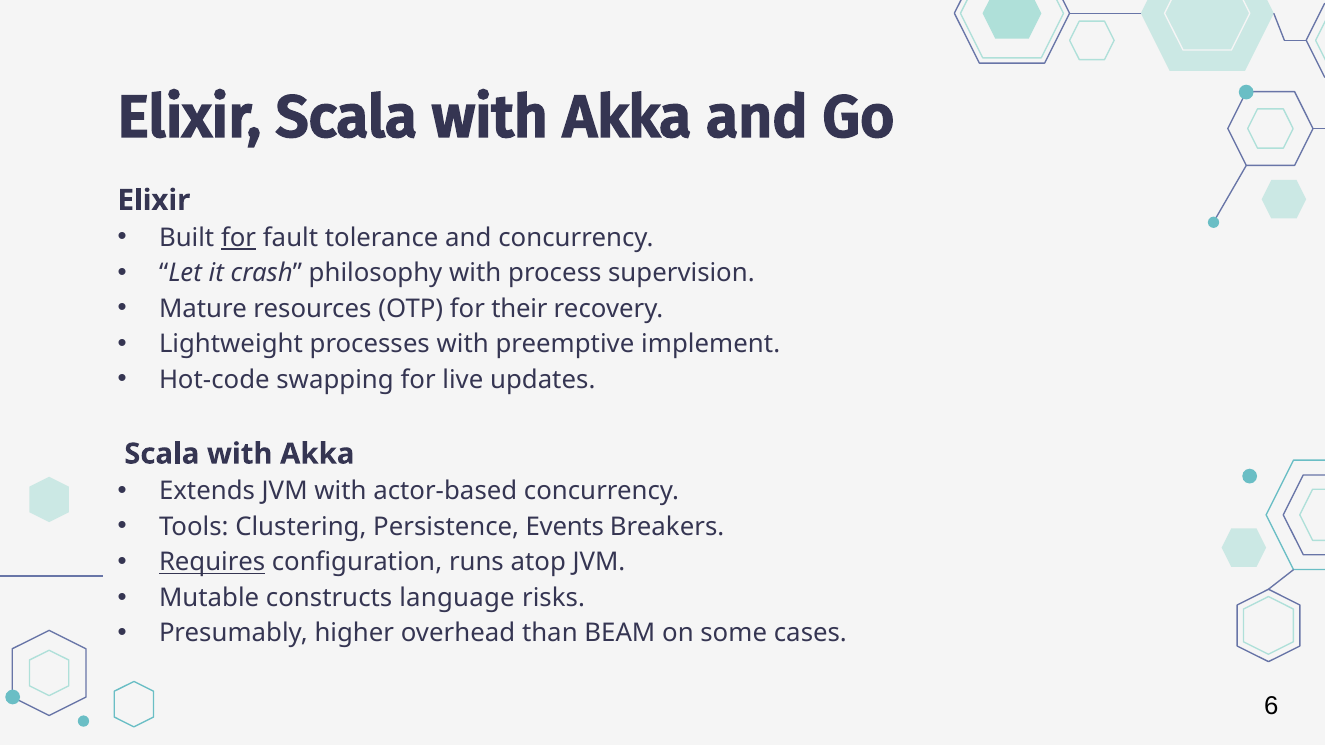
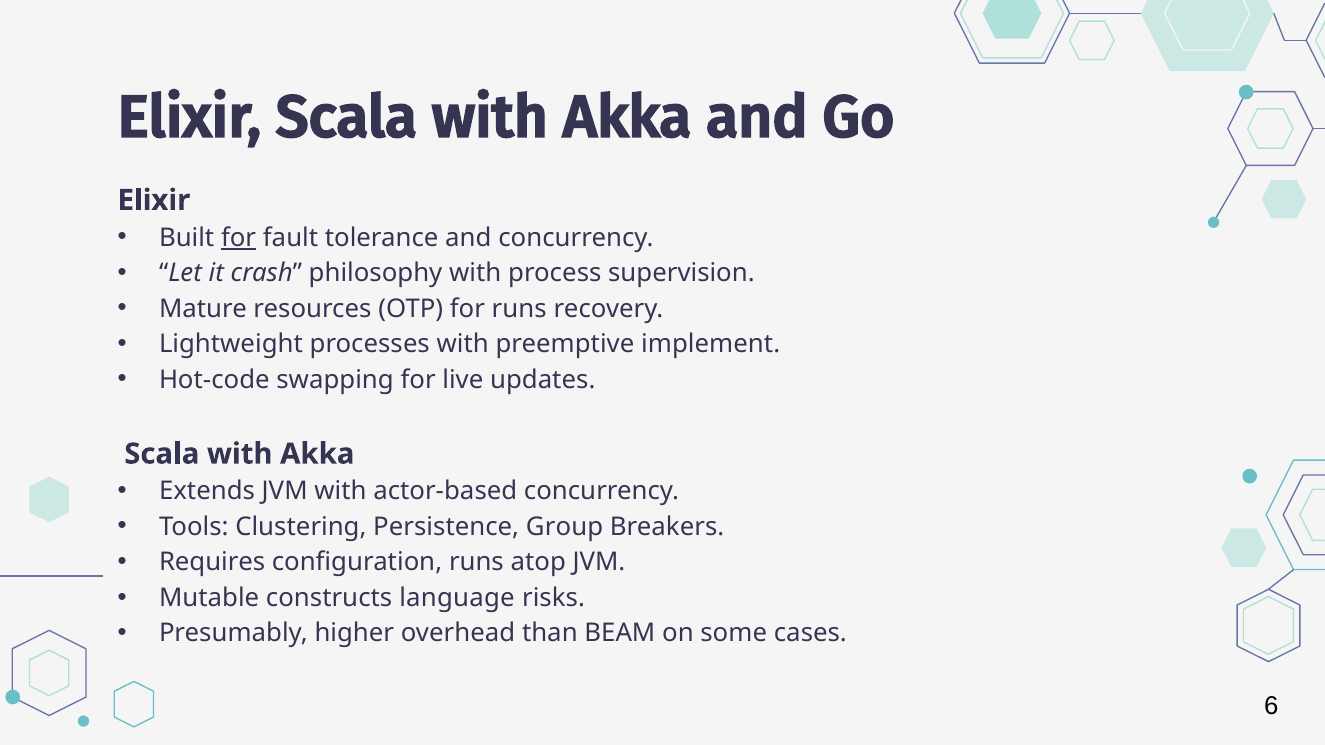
for their: their -> runs (519, 309)
Events: Events -> Group (565, 527)
Requires underline: present -> none (212, 563)
